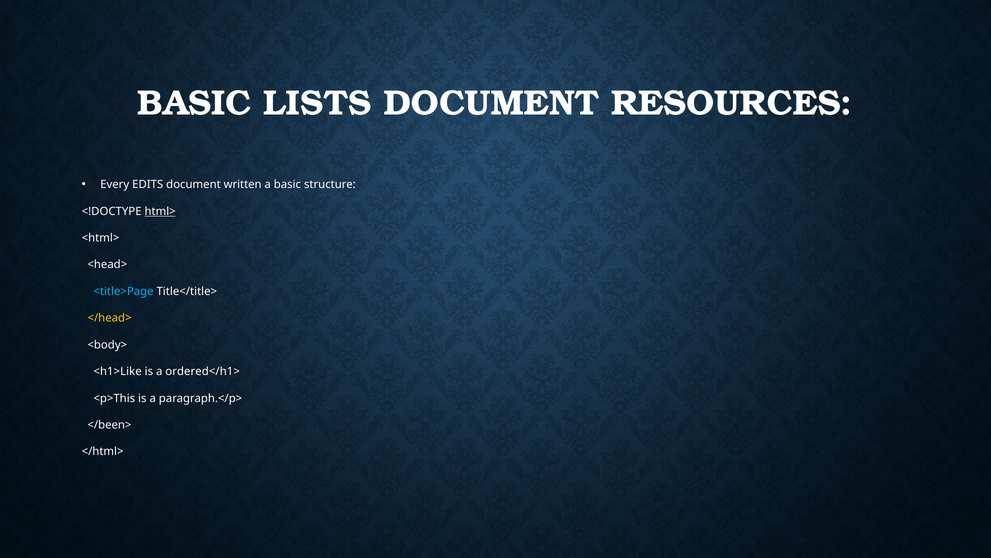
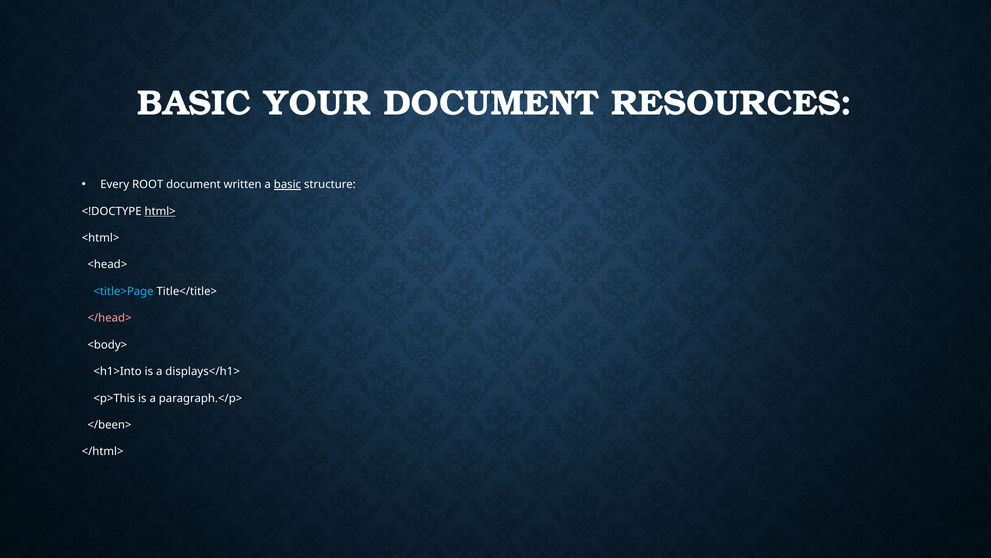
LISTS: LISTS -> YOUR (317, 103)
EDITS: EDITS -> ROOT (148, 184)
basic underline: none -> present (287, 184)
</head> colour: yellow -> pink (110, 318)
<h1>Like: <h1>Like -> <h1>Into (118, 371)
ordered</h1>: ordered</h1> -> displays</h1> (203, 371)
